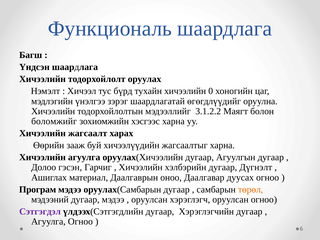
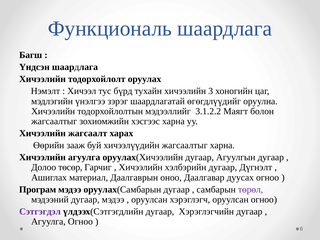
0: 0 -> 3 (211, 91)
боломжийг: боломжийг -> жагсаалтыг (54, 121)
гэсэн: гэсэн -> төсөр (70, 167)
төрөл colour: orange -> purple (251, 189)
